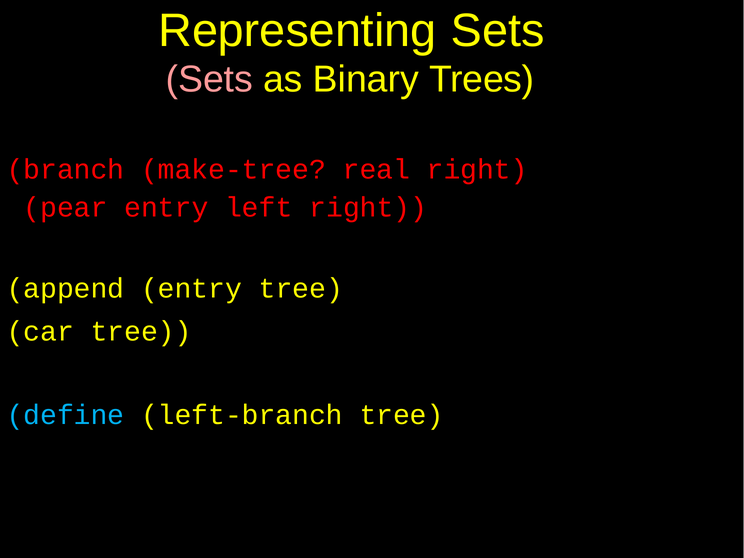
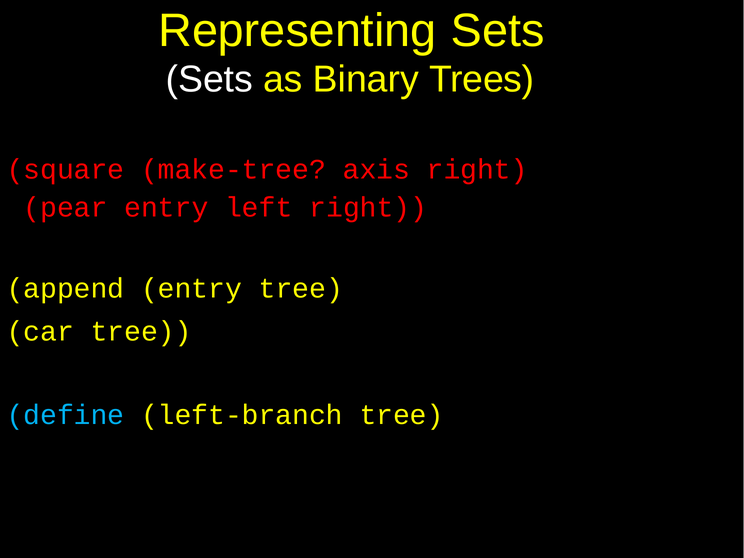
Sets colour: pink -> white (209, 79)
branch: branch -> square (65, 169)
real: real -> axis (376, 169)
